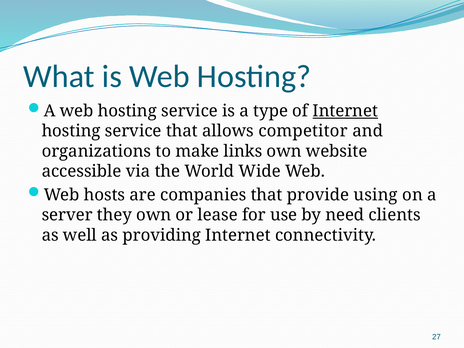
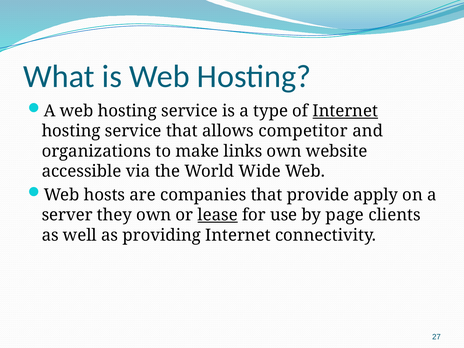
using: using -> apply (376, 195)
lease underline: none -> present (218, 215)
need: need -> page (345, 215)
